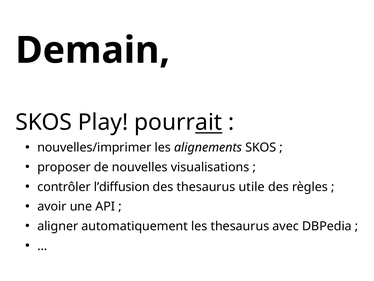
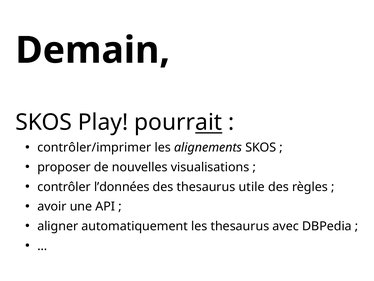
nouvelles/imprimer: nouvelles/imprimer -> contrôler/imprimer (94, 147)
l’diffusion: l’diffusion -> l’données (122, 187)
